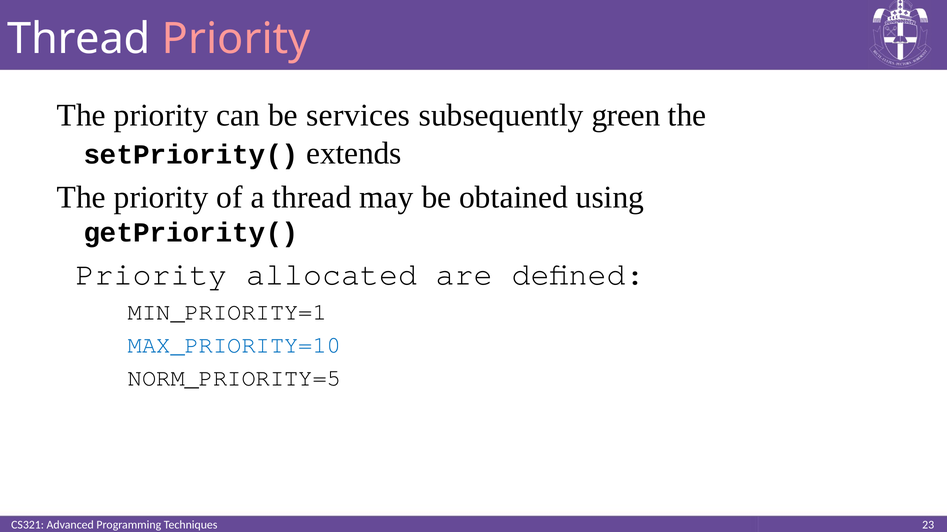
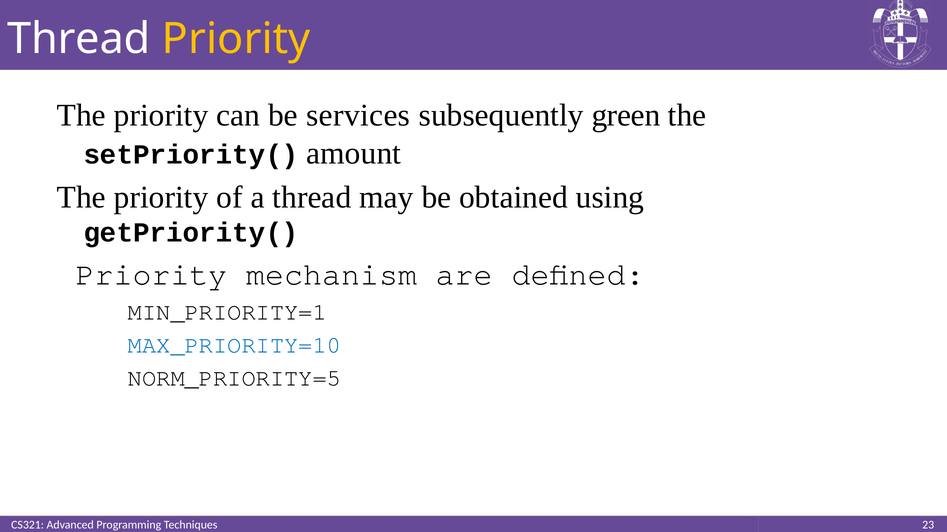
Priority colour: pink -> yellow (236, 39)
extends: extends -> amount (354, 153)
allocated: allocated -> mechanism (332, 275)
